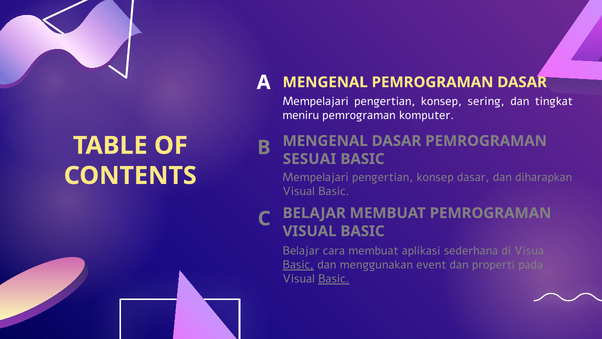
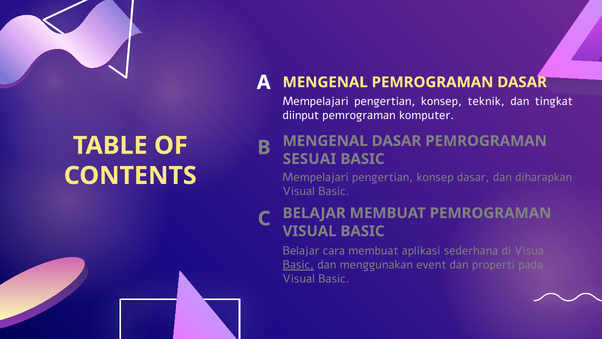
sering: sering -> teknik (486, 101)
meniru: meniru -> diinput (301, 115)
Basic underline: present -> none (334, 279)
